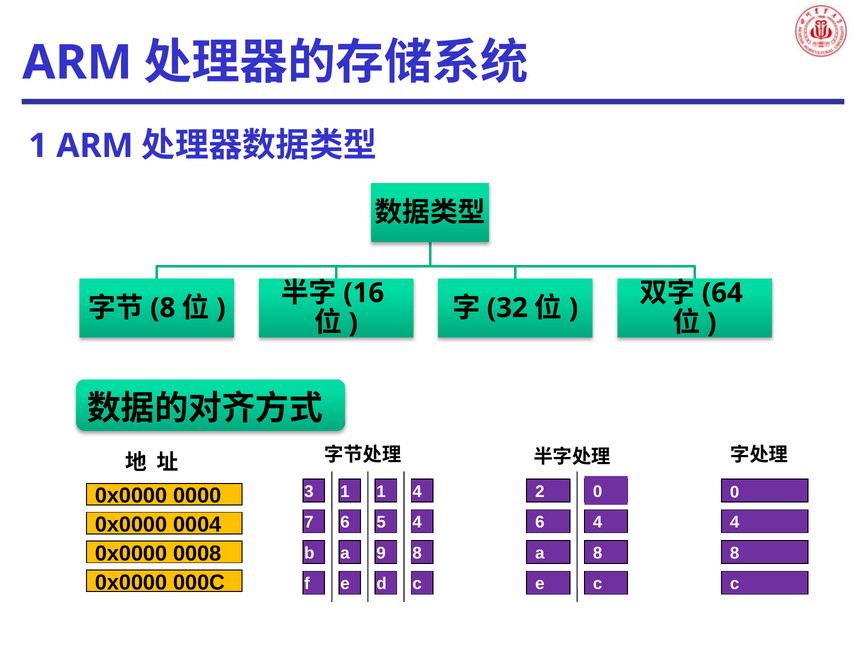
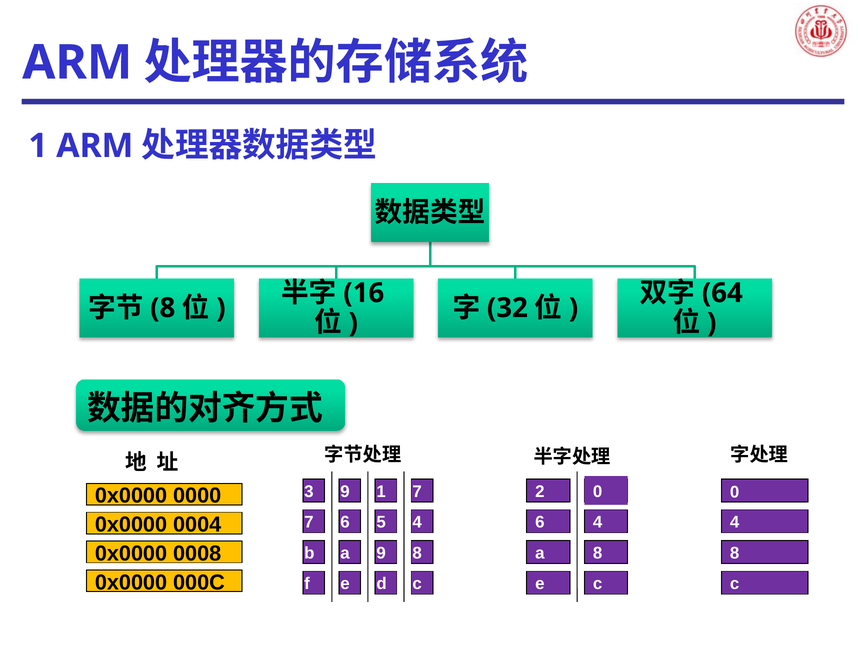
3 1: 1 -> 9 (345, 491)
1 4: 4 -> 7 (417, 491)
